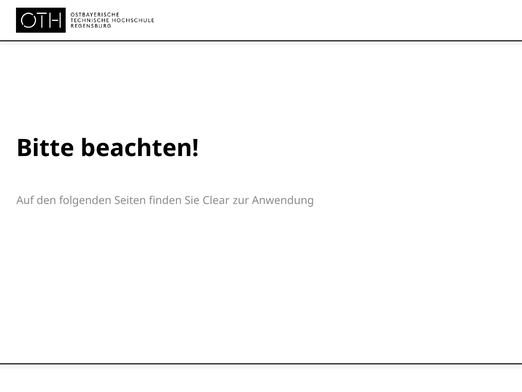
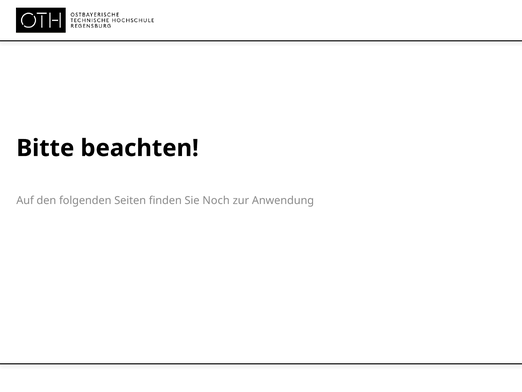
Clear: Clear -> Noch (216, 200)
